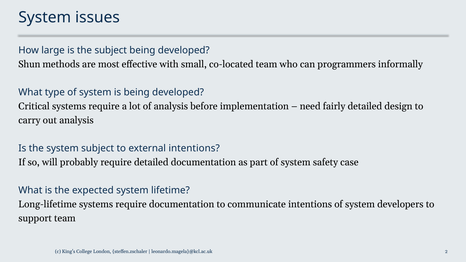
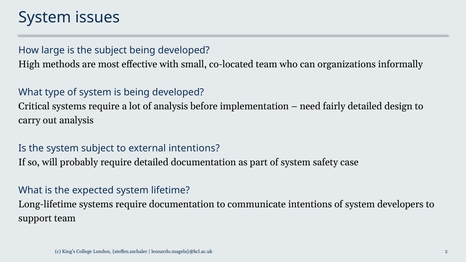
Shun: Shun -> High (29, 64)
programmers: programmers -> organizations (347, 64)
